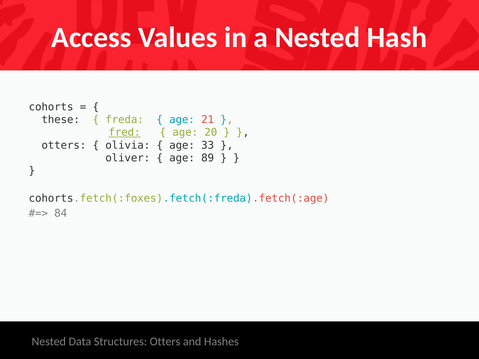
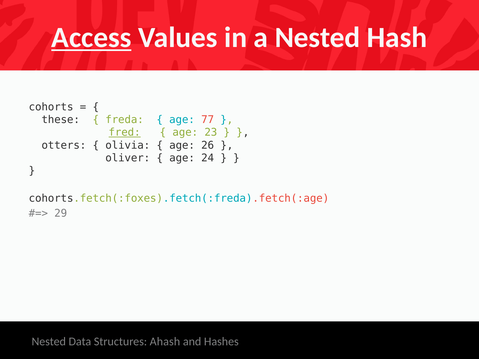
Access underline: none -> present (91, 38)
21: 21 -> 77 (208, 120)
20: 20 -> 23 (211, 133)
33: 33 -> 26 (208, 145)
89: 89 -> 24 (208, 158)
84: 84 -> 29 (61, 213)
Structures Otters: Otters -> Ahash (165, 342)
